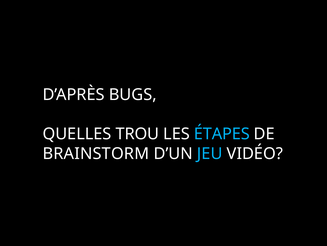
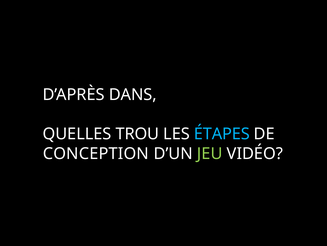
BUGS: BUGS -> DANS (133, 94)
BRAINSTORM: BRAINSTORM -> CONCEPTION (96, 153)
JEU colour: light blue -> light green (210, 153)
